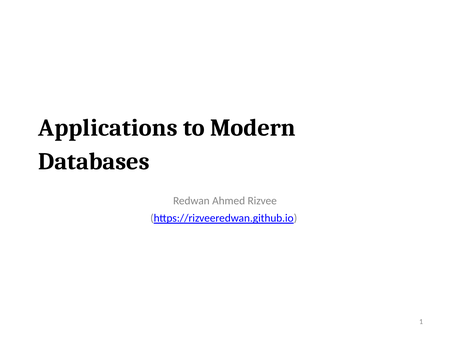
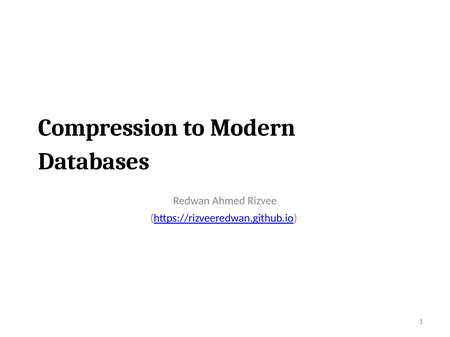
Applications: Applications -> Compression (108, 128)
